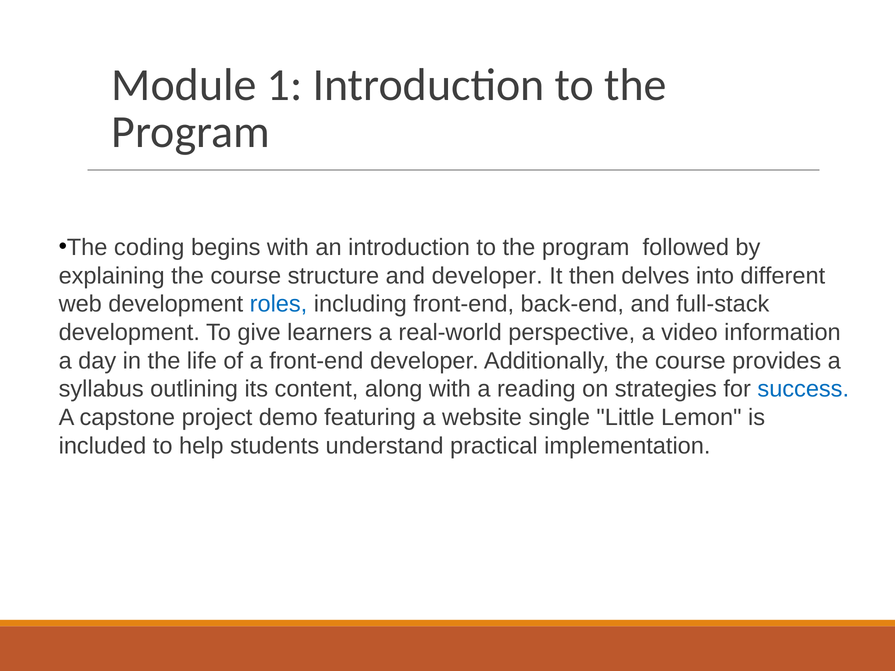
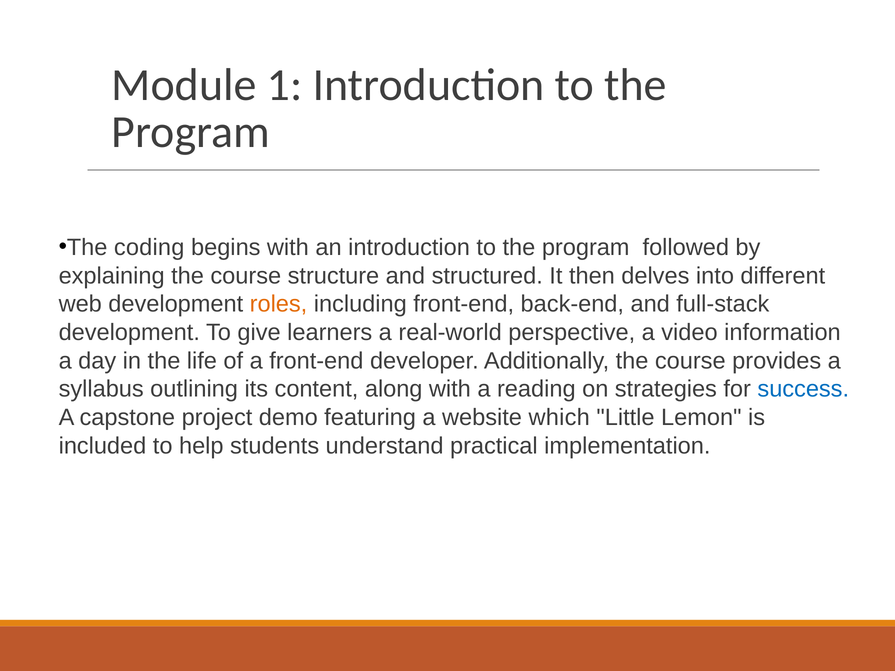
and developer: developer -> structured (487, 276)
roles colour: blue -> orange (278, 304)
single: single -> which (559, 418)
